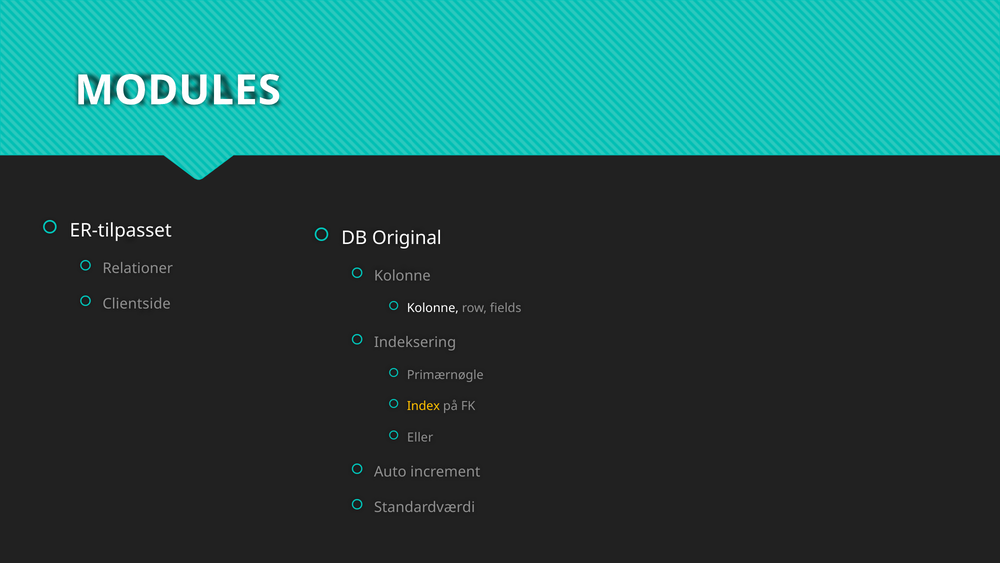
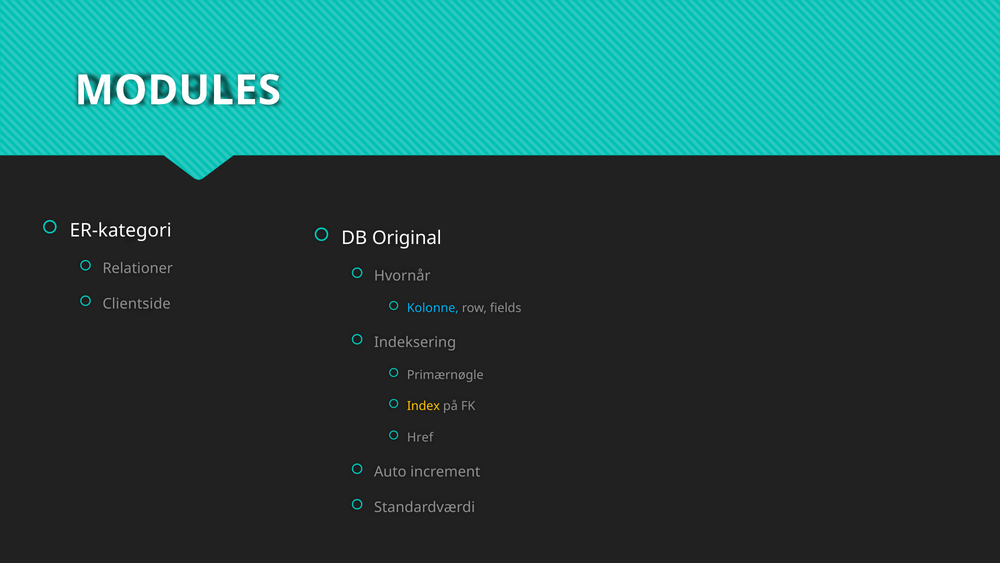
ER-tilpasset: ER-tilpasset -> ER-kategori (121, 231)
Kolonne: Kolonne -> Hvornår (402, 275)
Kolonne colour: white -> light blue (433, 308)
Eller: Eller -> Href (420, 437)
